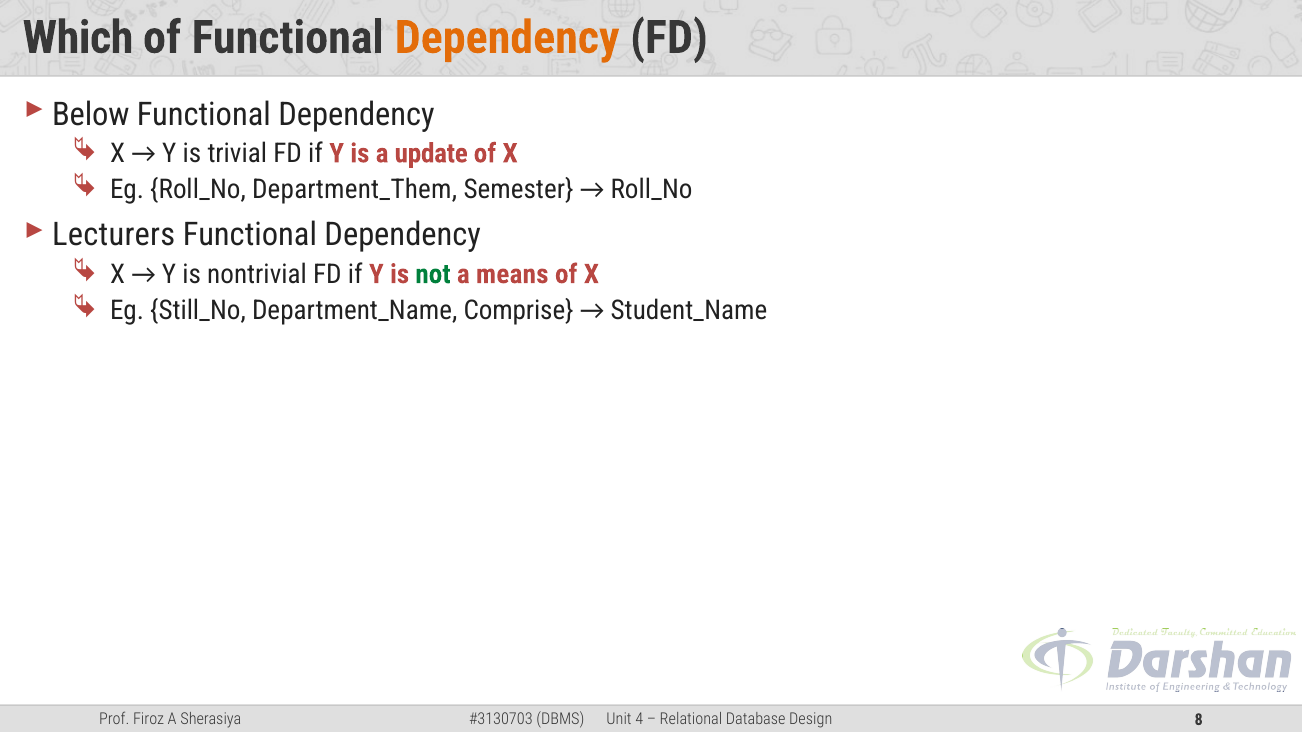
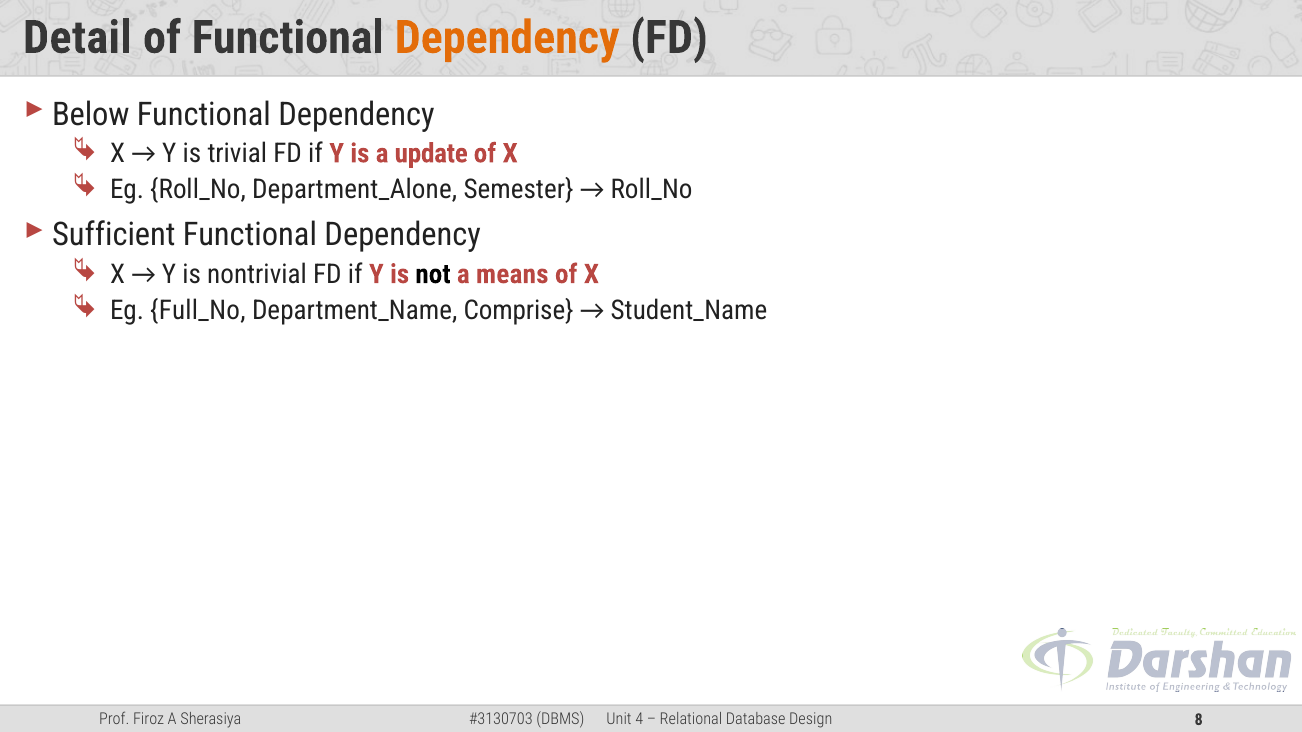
Which: Which -> Detail (78, 38)
Department_Them: Department_Them -> Department_Alone (355, 190)
Lecturers: Lecturers -> Sufficient (114, 235)
not colour: green -> black (433, 274)
Still_No: Still_No -> Full_No (198, 310)
